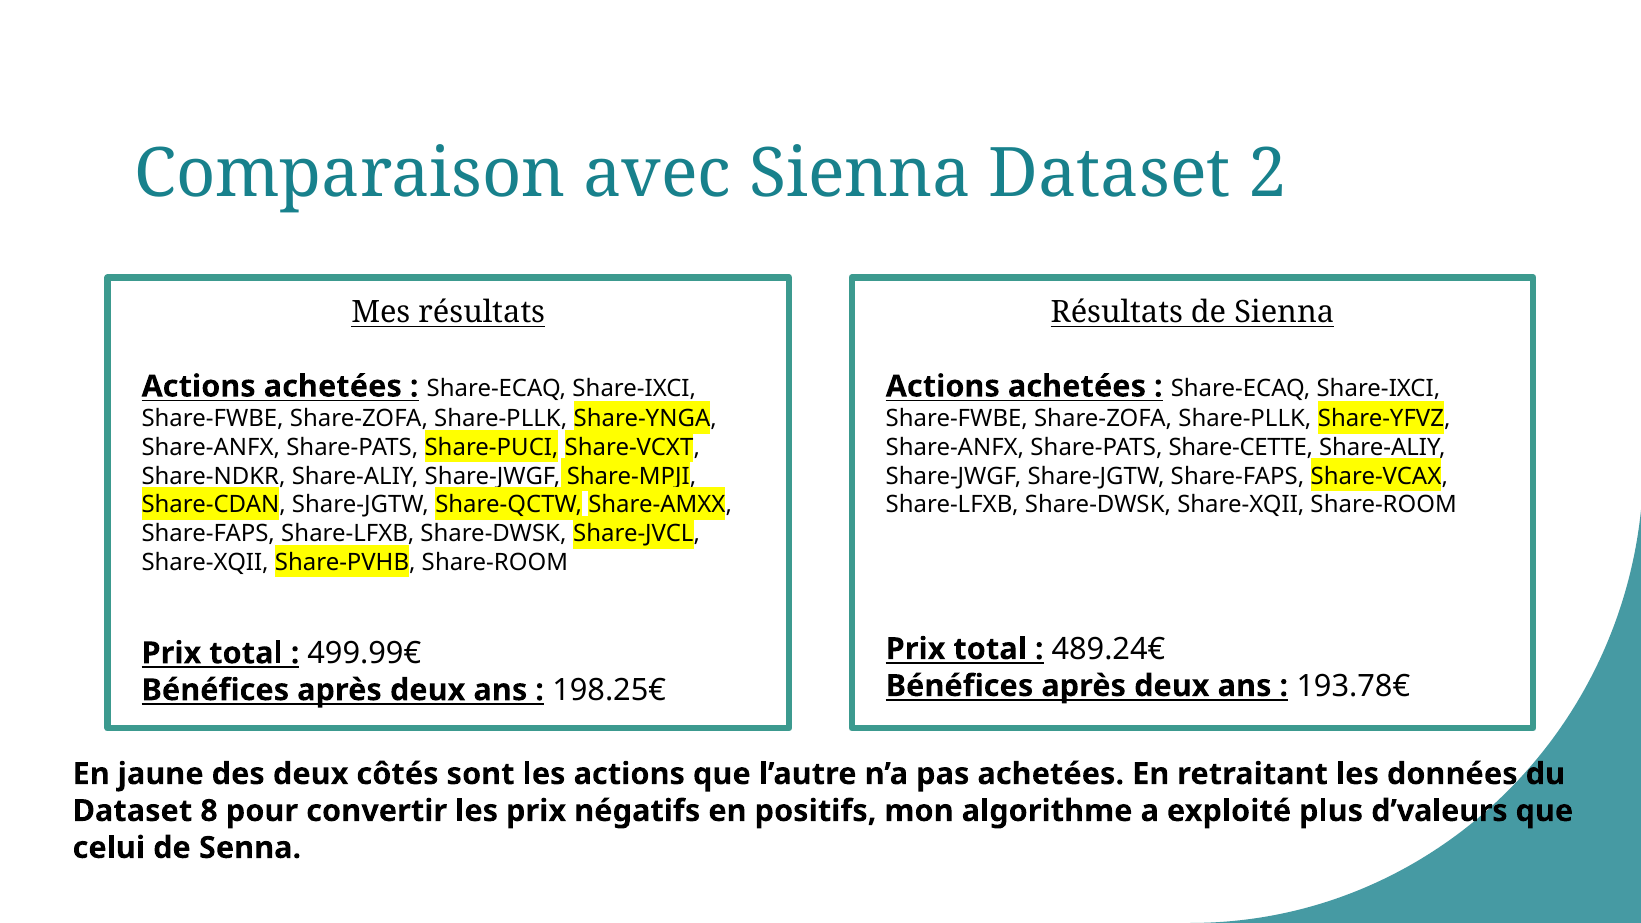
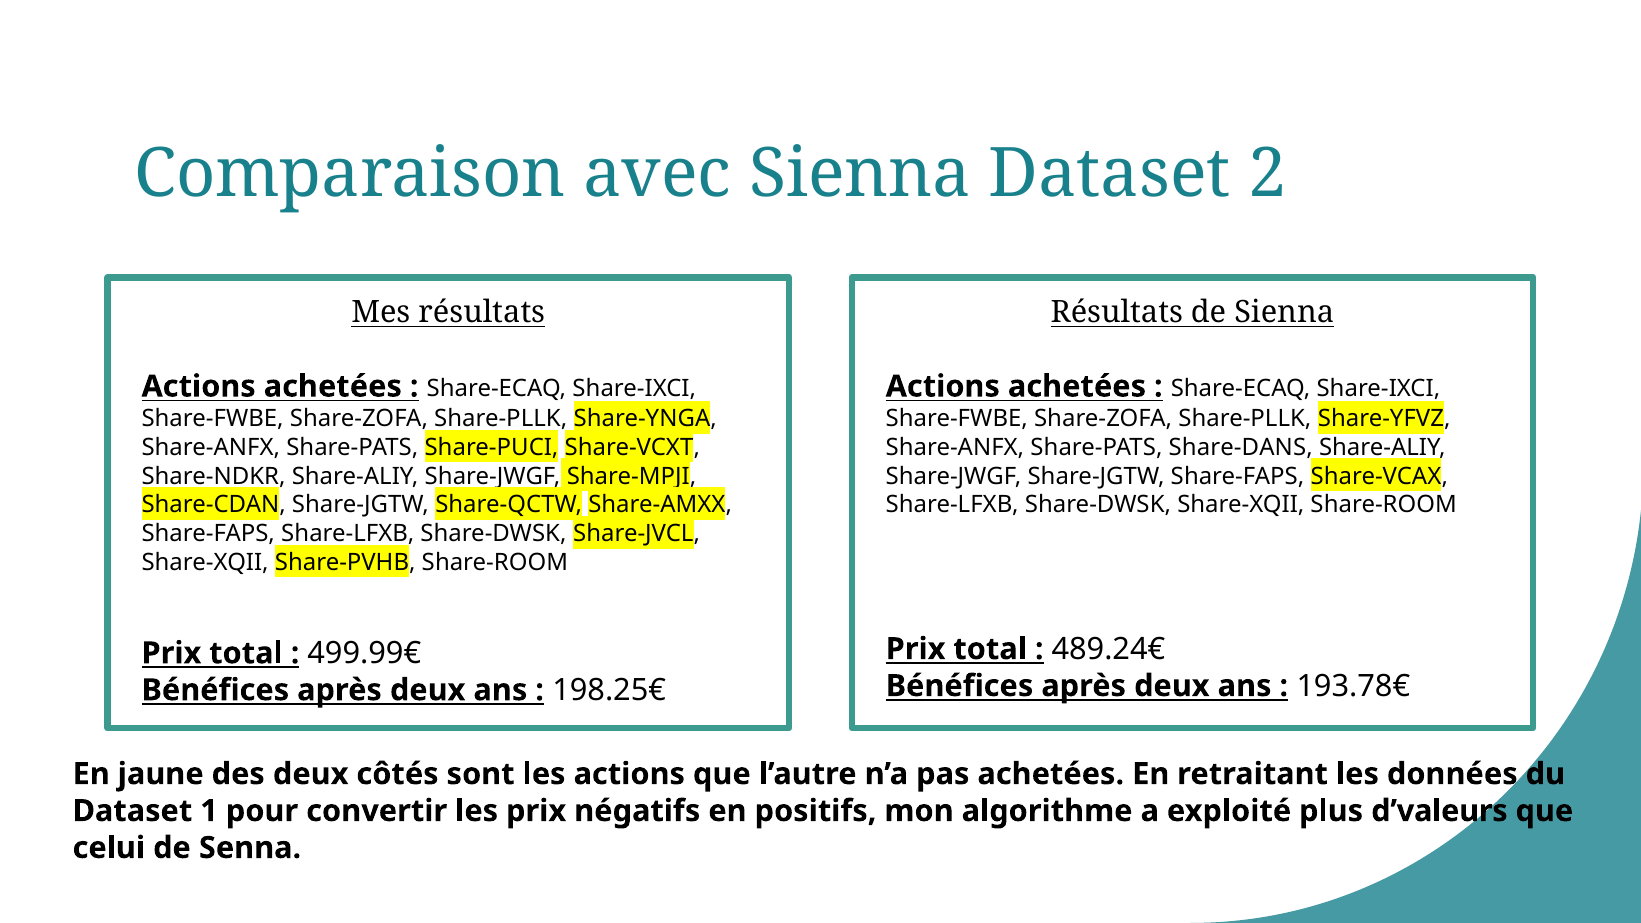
Share-CETTE: Share-CETTE -> Share-DANS (1241, 448)
8: 8 -> 1 (209, 811)
